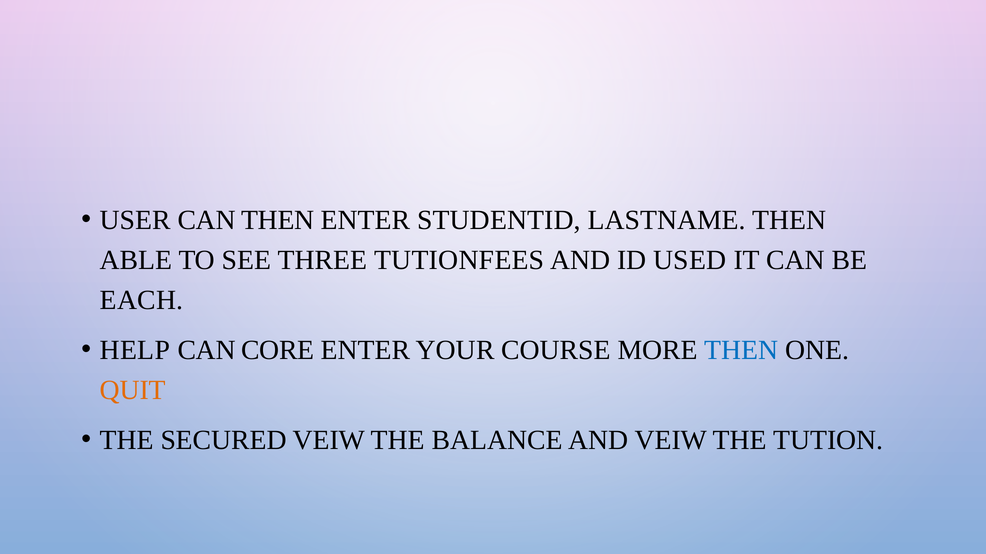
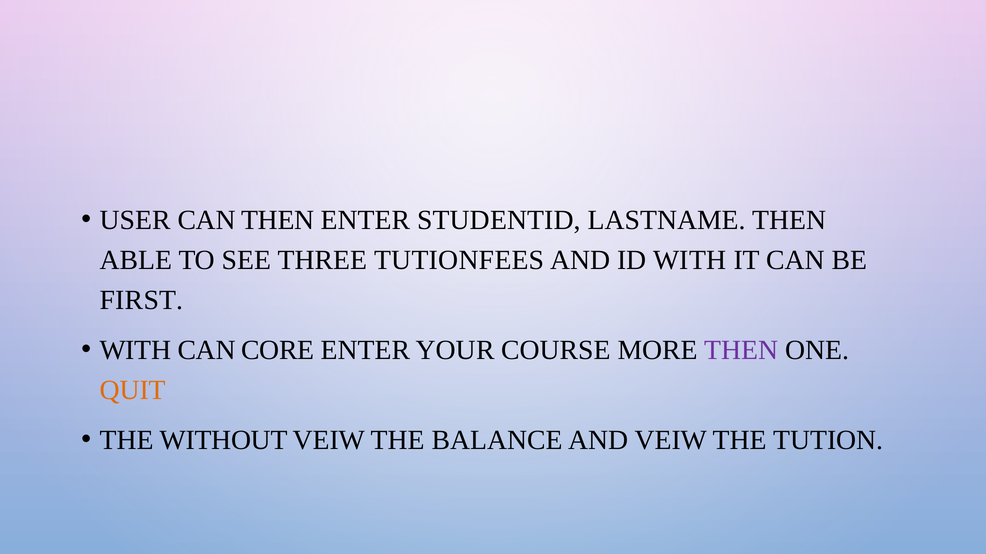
ID USED: USED -> WITH (690, 260)
EACH: EACH -> FIRST (142, 300)
HELP: HELP -> WITH (135, 350)
THEN colour: blue -> purple (741, 350)
SECURED: SECURED -> WITHOUT (224, 441)
